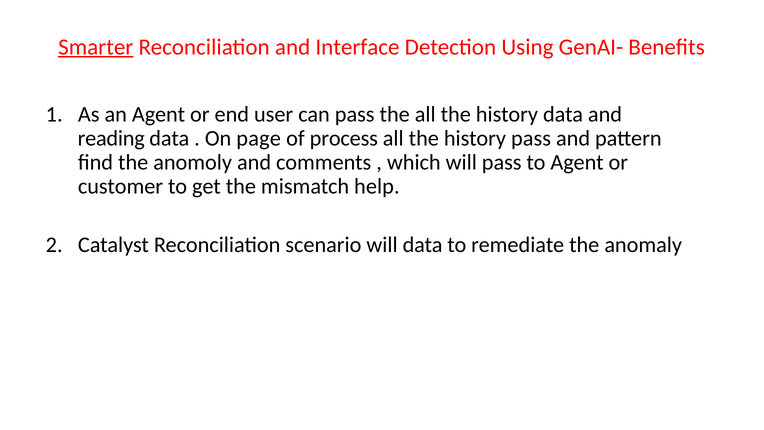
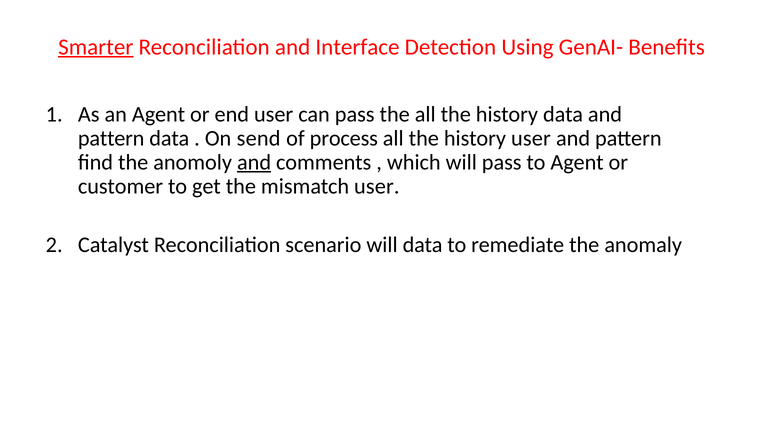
reading: reading -> pattern (111, 138)
page: page -> send (259, 138)
history pass: pass -> user (531, 138)
and underline: none -> present (254, 162)
mismatch help: help -> user (377, 186)
